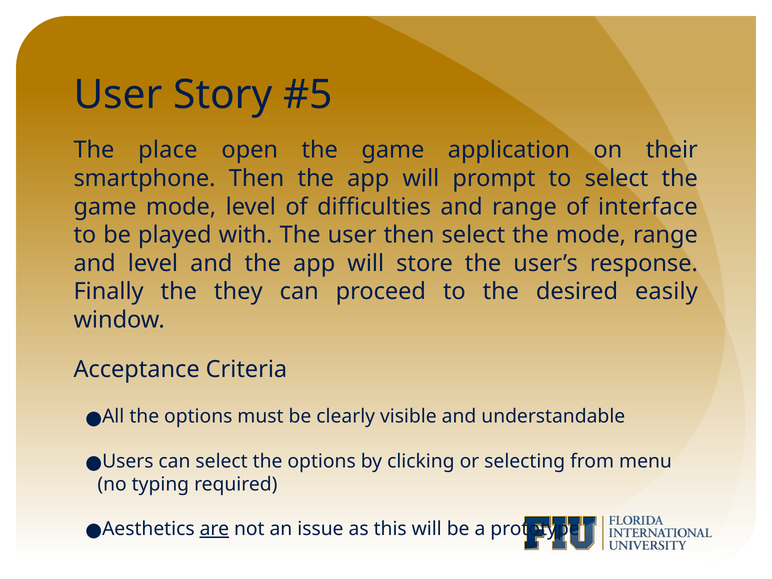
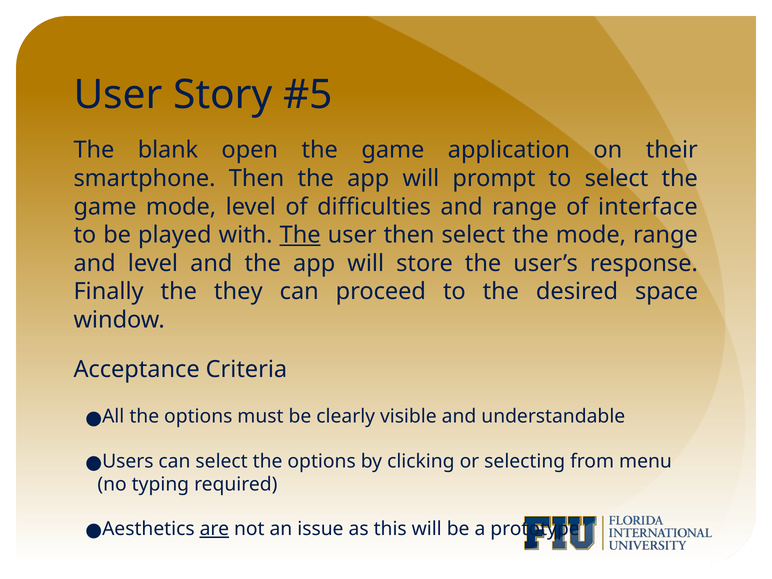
place: place -> blank (168, 150)
The underline: none -> present (300, 235)
easily: easily -> space (667, 292)
